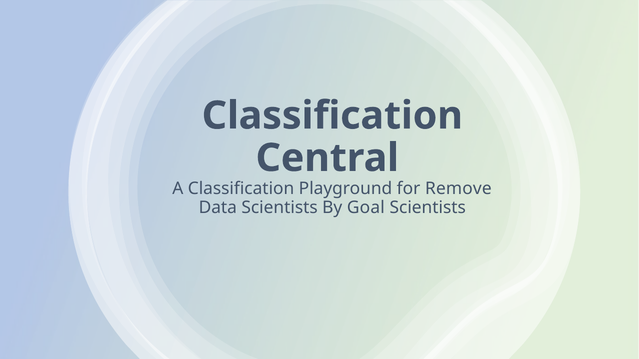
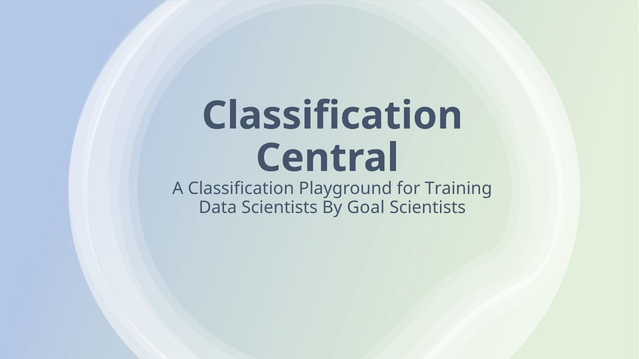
Remove: Remove -> Training (458, 189)
